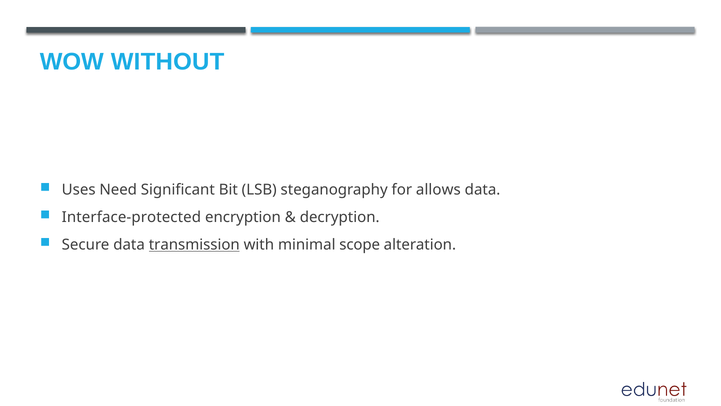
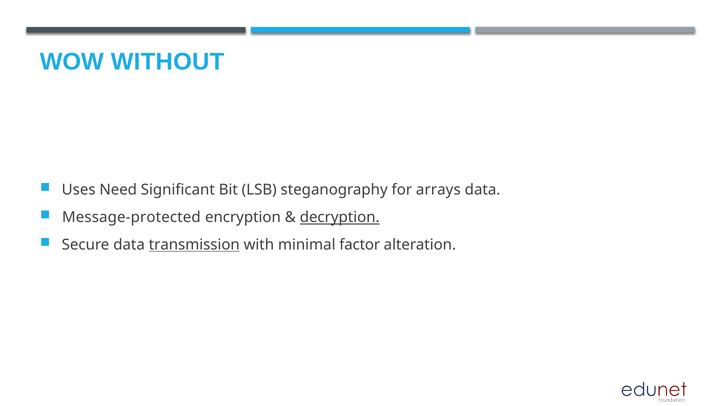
allows: allows -> arrays (438, 190)
Interface-protected: Interface-protected -> Message-protected (131, 217)
decryption underline: none -> present (340, 217)
scope: scope -> factor (360, 244)
